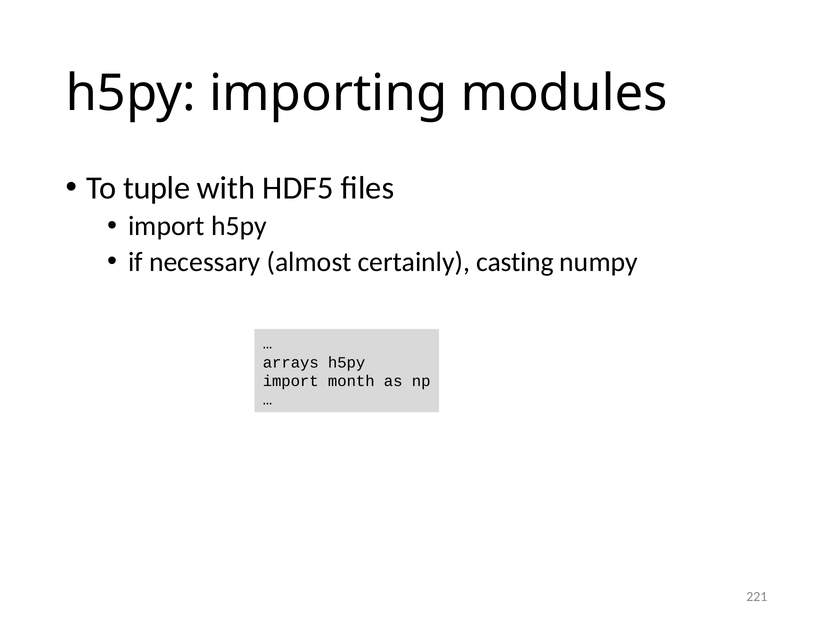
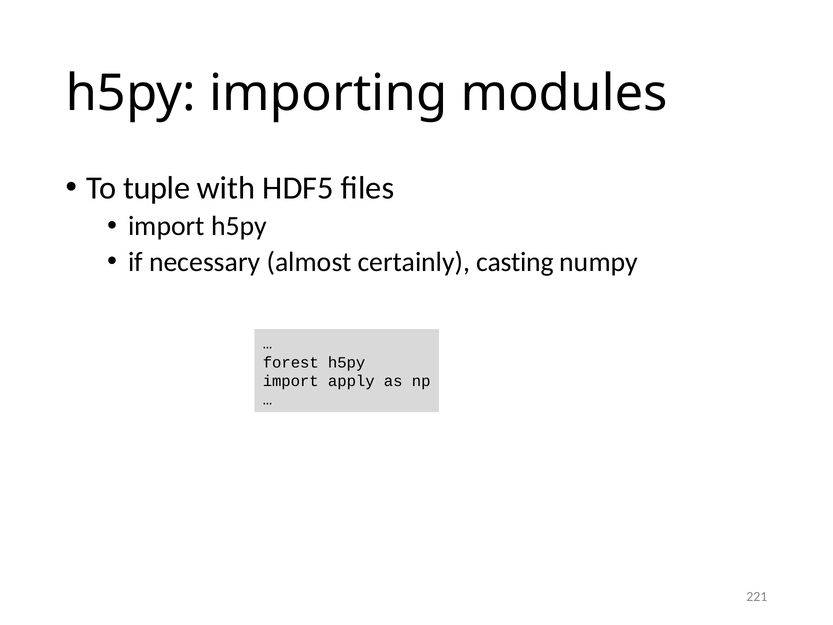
arrays: arrays -> forest (291, 362)
month: month -> apply (351, 381)
